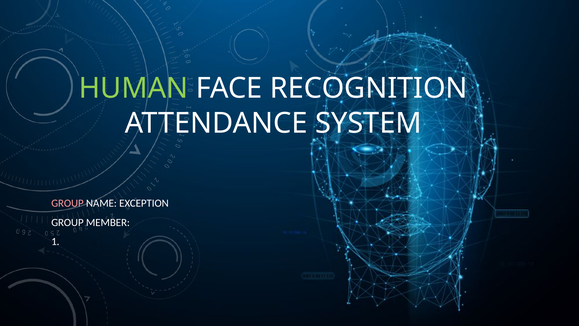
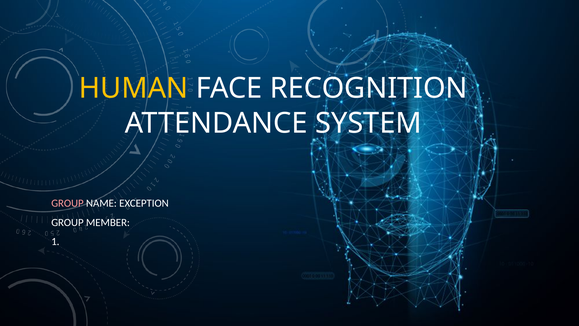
HUMAN colour: light green -> yellow (134, 88)
